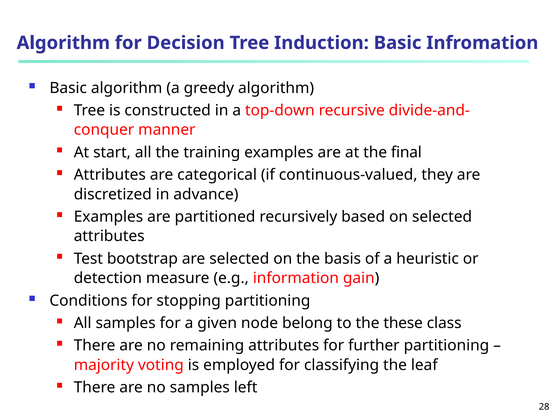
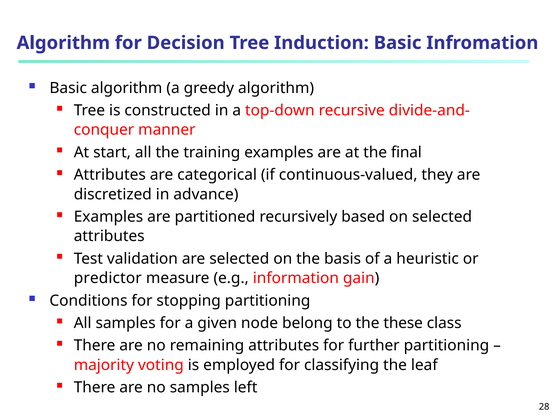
bootstrap: bootstrap -> validation (142, 259)
detection: detection -> predictor (108, 278)
